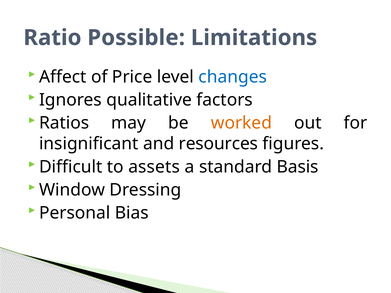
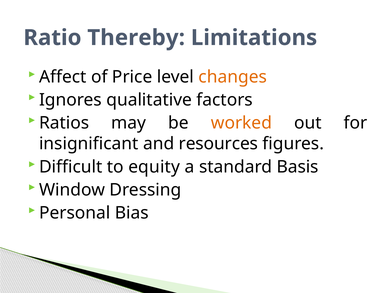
Possible: Possible -> Thereby (136, 38)
changes colour: blue -> orange (233, 77)
assets: assets -> equity (154, 167)
